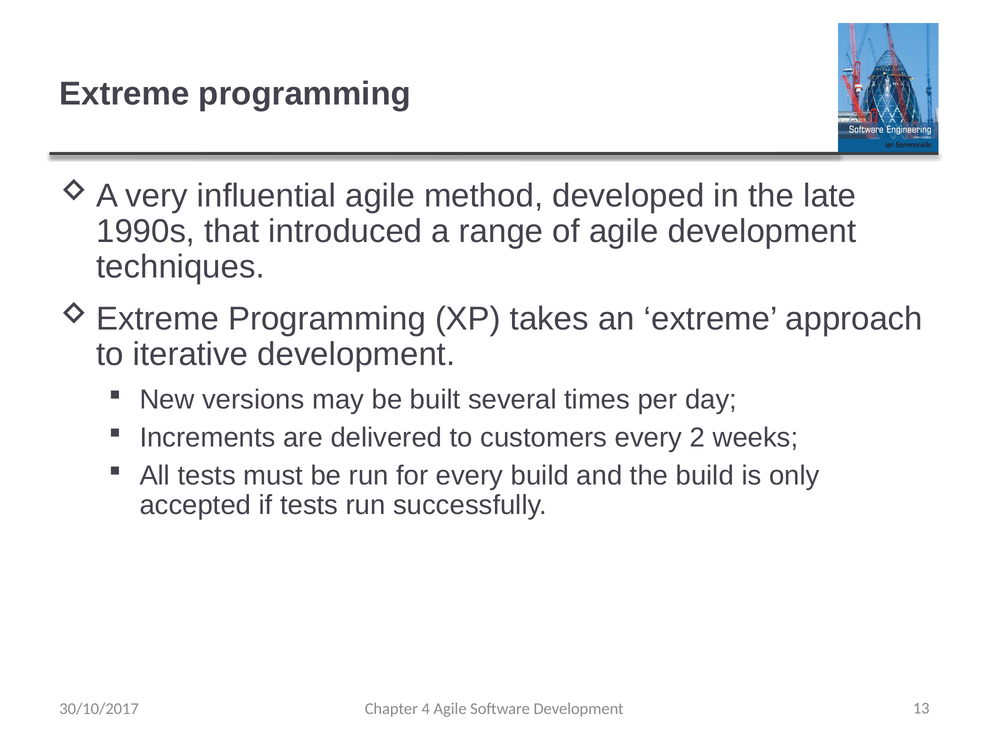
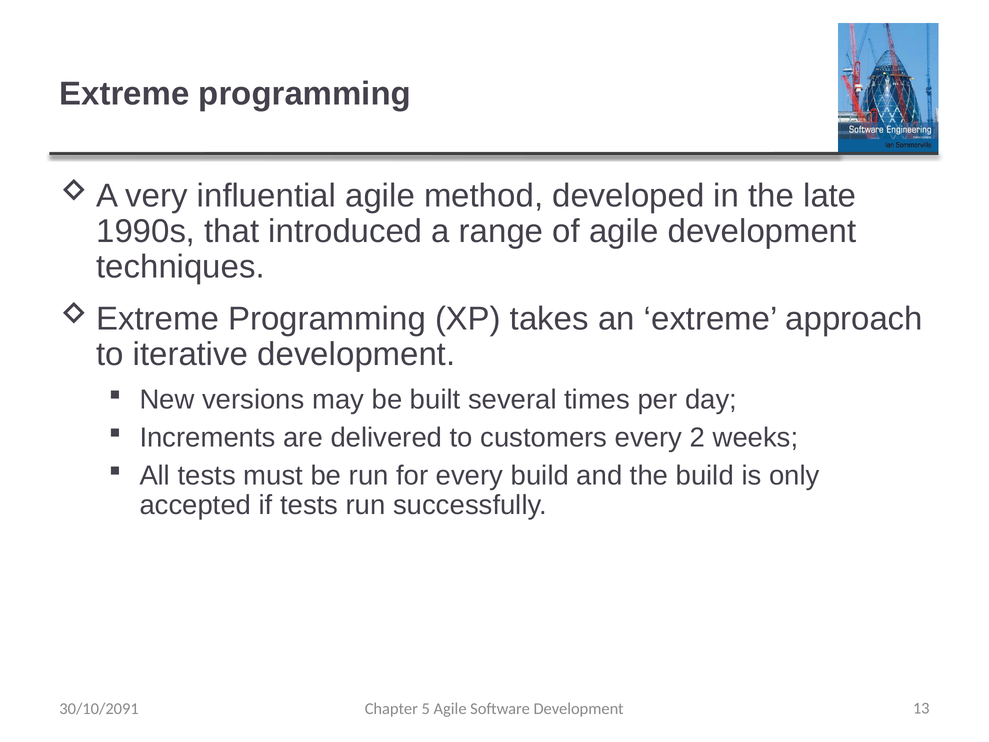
30/10/2017: 30/10/2017 -> 30/10/2091 (99, 708)
4: 4 -> 5 (426, 708)
